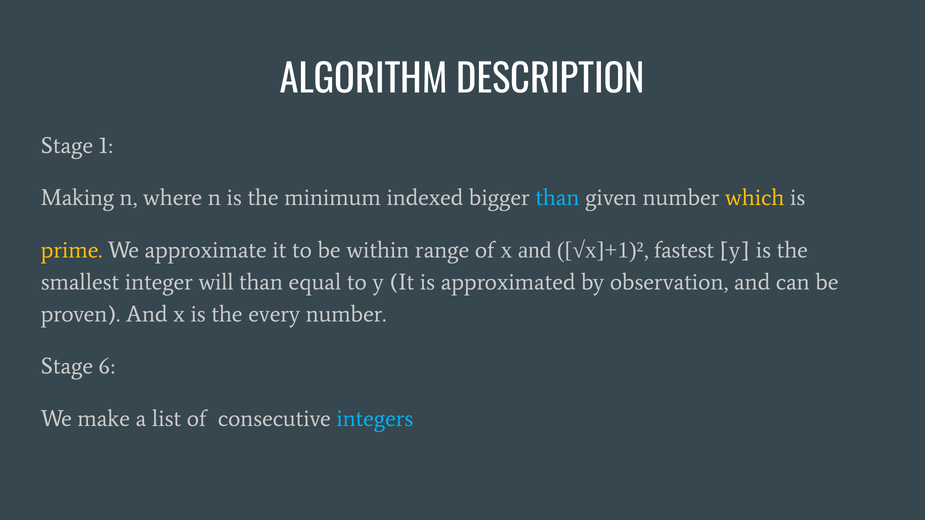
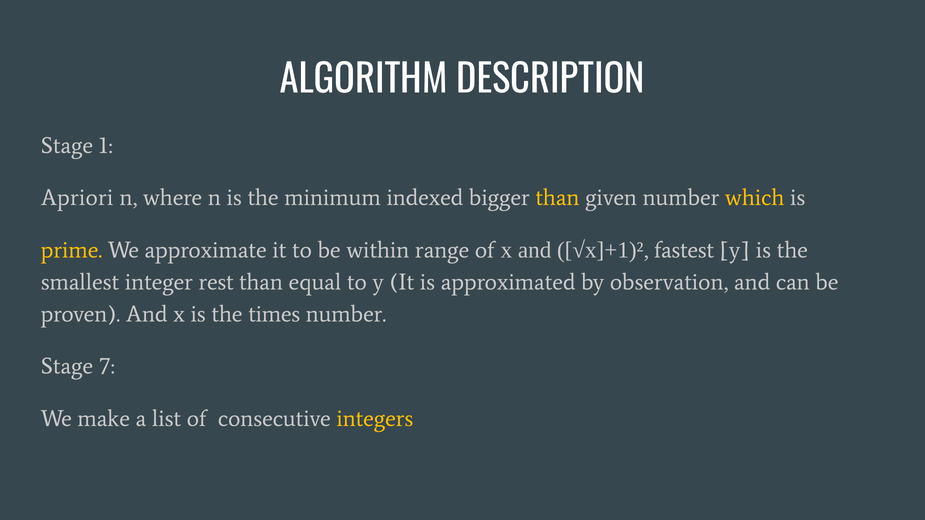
Making: Making -> Apriori (77, 198)
than colour: light blue -> yellow (557, 198)
will: will -> rest (216, 282)
every: every -> times (274, 314)
6: 6 -> 7 (107, 367)
integers colour: light blue -> yellow (375, 419)
